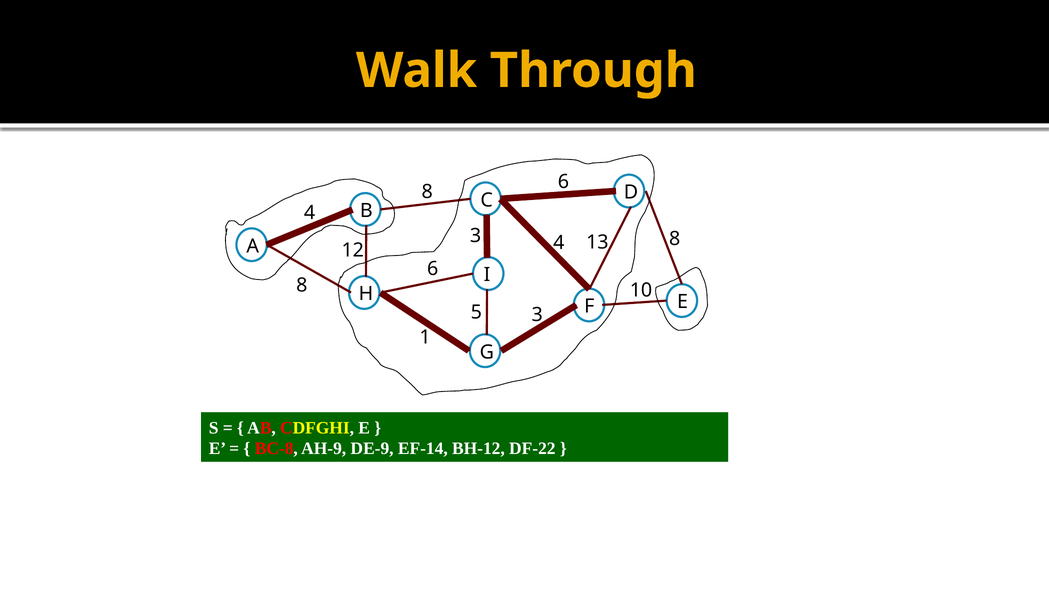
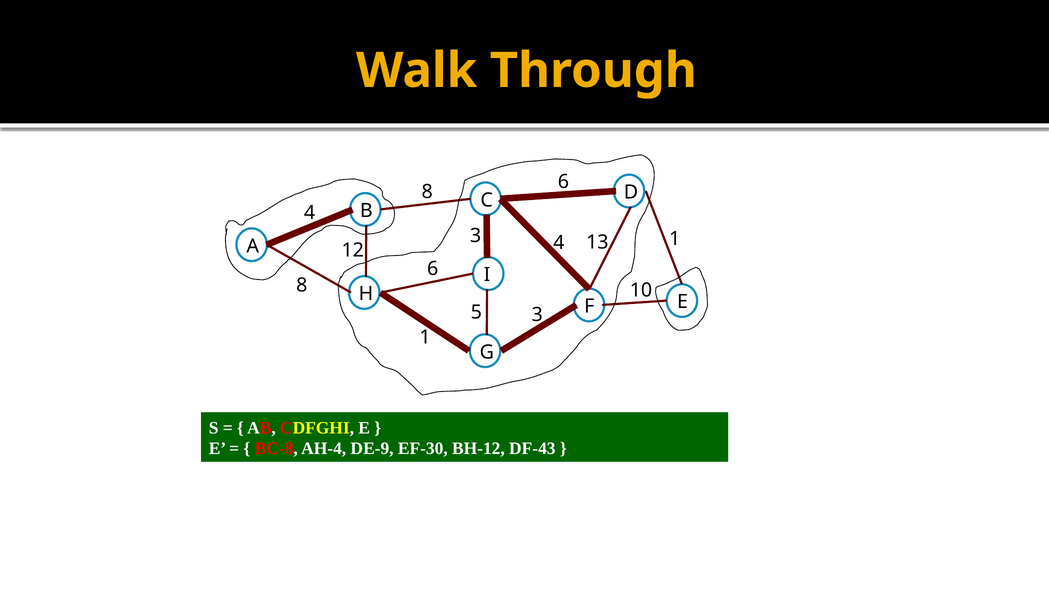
8: 8 -> 1 (675, 239)
AH-9: AH-9 -> AH-4 (324, 449)
EF-14: EF-14 -> EF-30 (423, 449)
DF-22: DF-22 -> DF-43 (532, 449)
